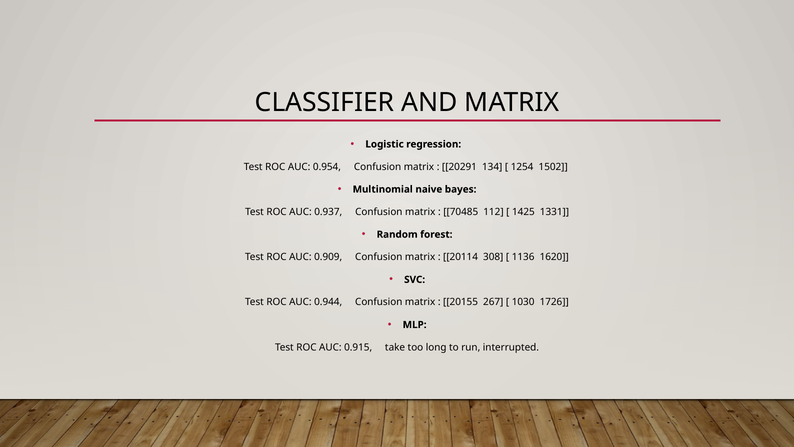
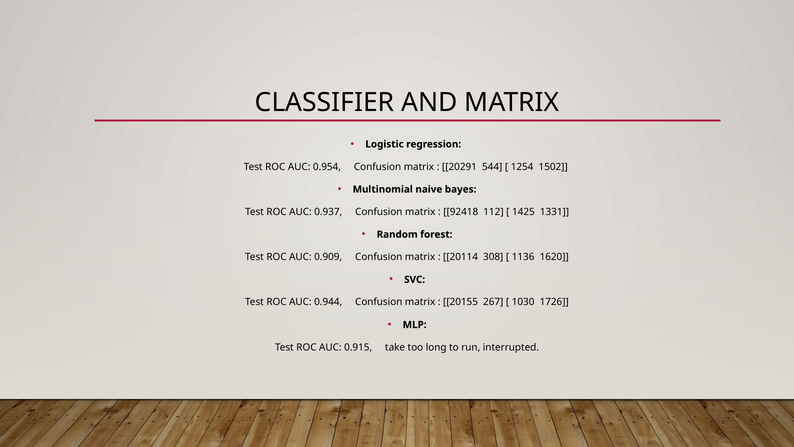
134: 134 -> 544 (492, 167)
70485: 70485 -> 92418 (461, 212)
